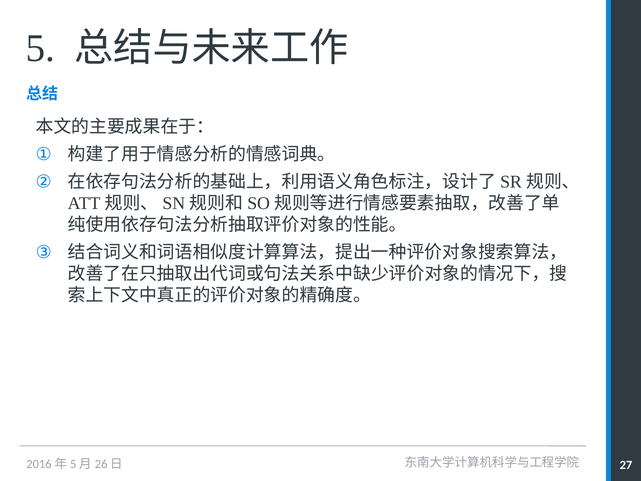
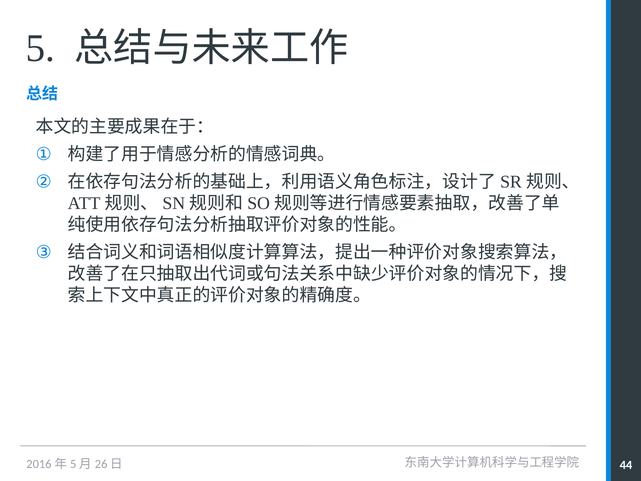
27: 27 -> 44 (626, 465)
